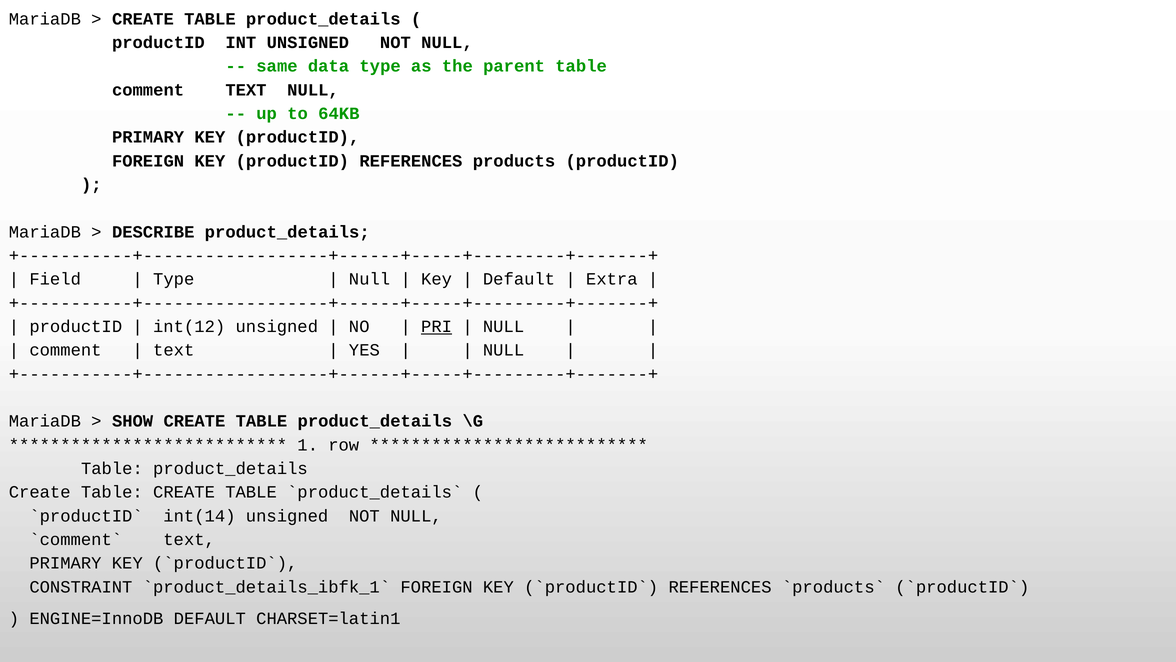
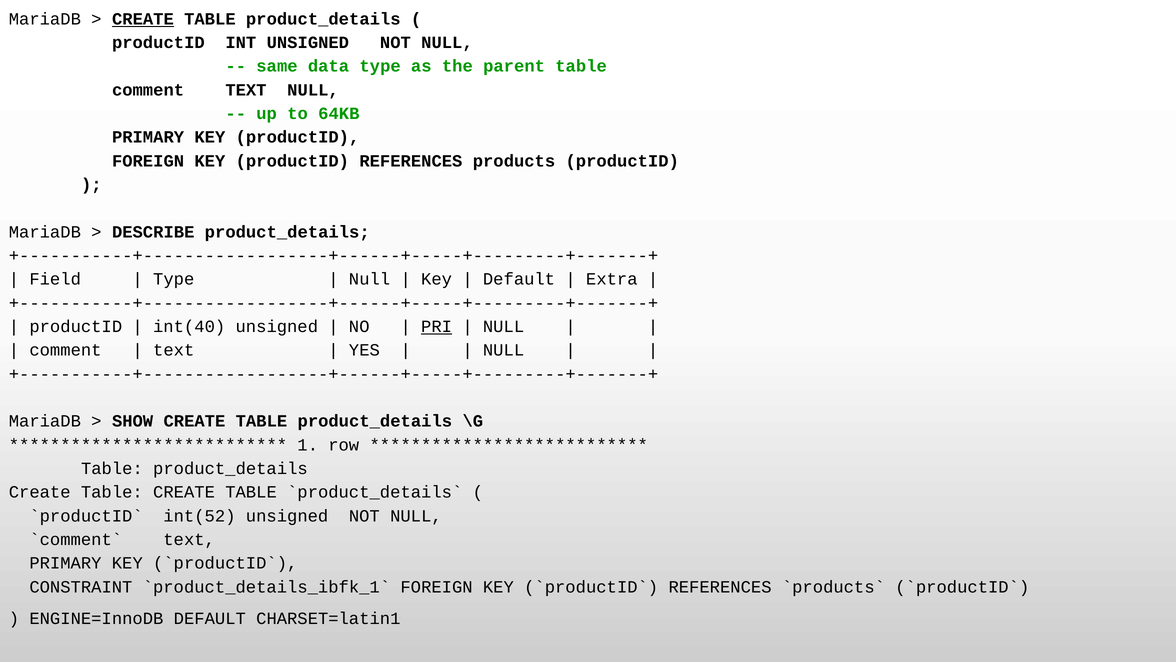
CREATE underline: none -> present (143, 19)
int(12: int(12 -> int(40 (189, 326)
int(14: int(14 -> int(52 (199, 516)
